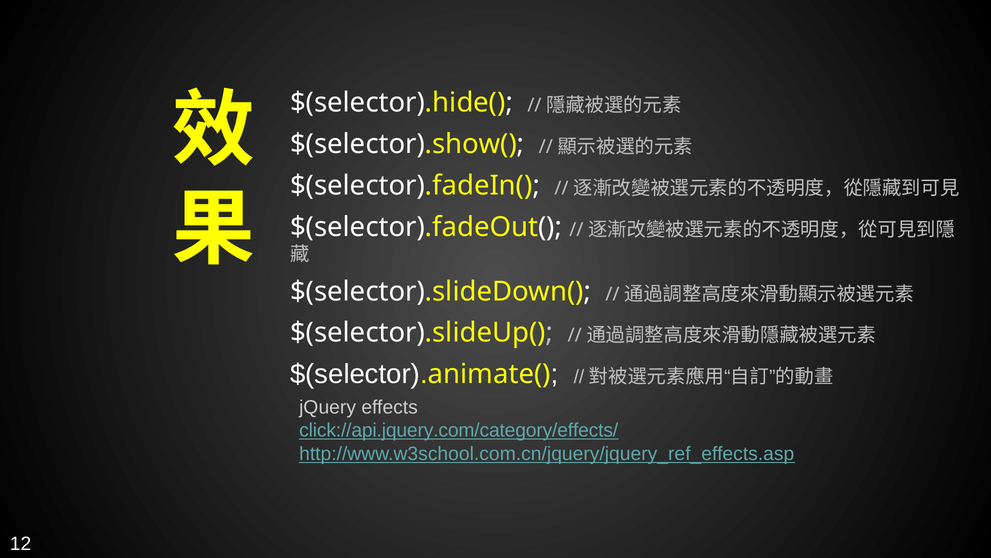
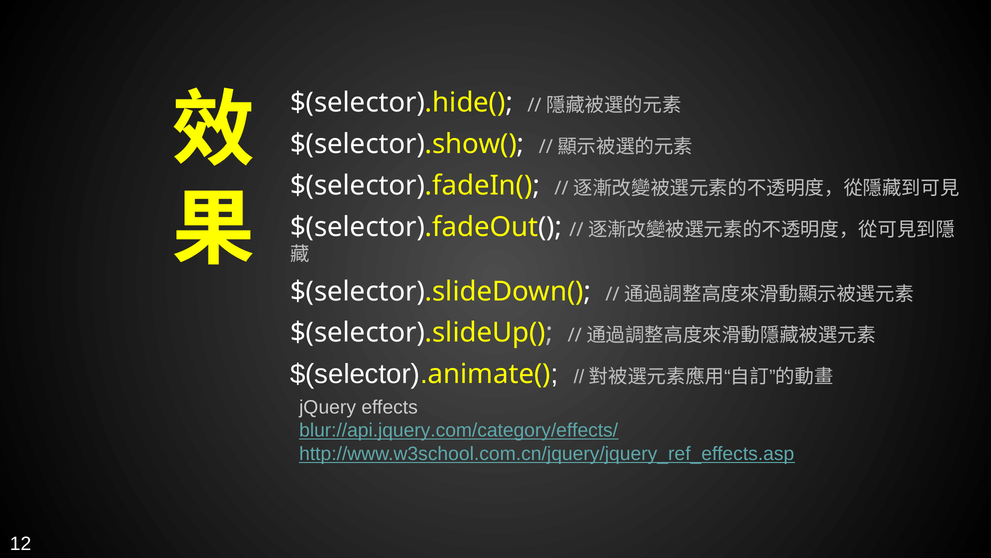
click://api.jquery.com/category/effects/: click://api.jquery.com/category/effects/ -> blur://api.jquery.com/category/effects/ (459, 430)
